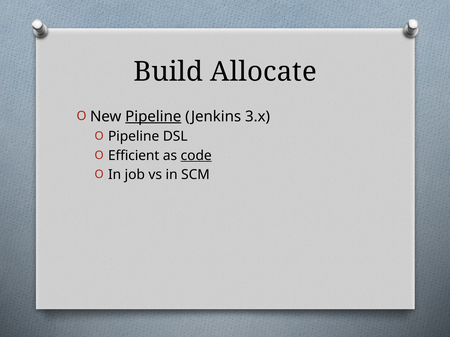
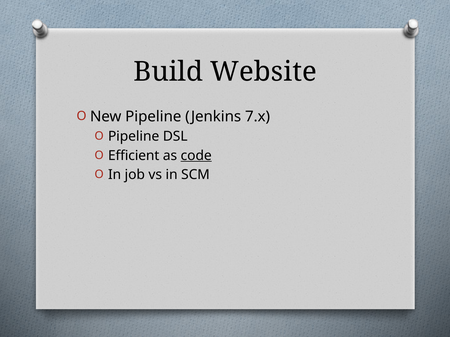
Allocate: Allocate -> Website (264, 72)
Pipeline underline: present -> none (153, 117)
3.x: 3.x -> 7.x (258, 117)
